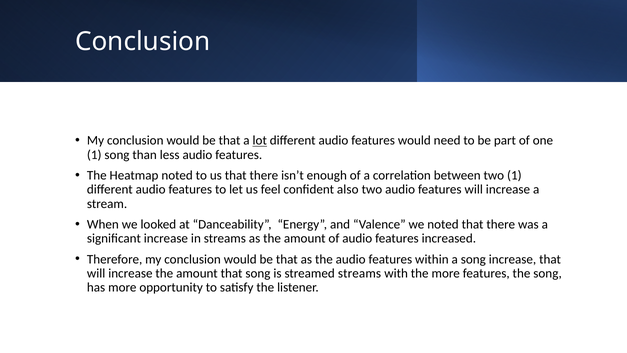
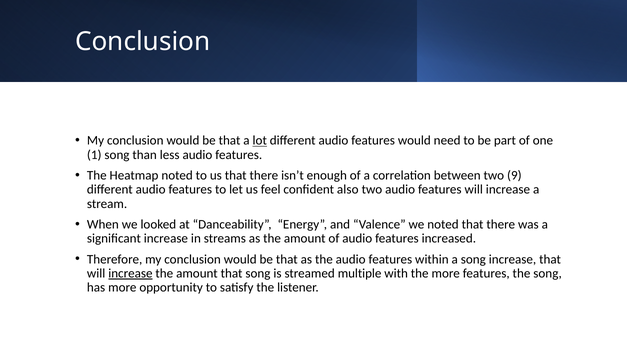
two 1: 1 -> 9 (514, 175)
increase underline: none -> present (130, 273)
streamed streams: streams -> multiple (360, 273)
